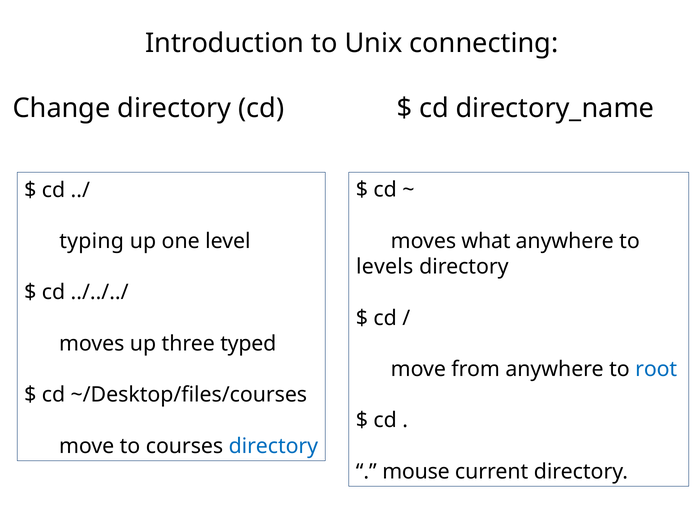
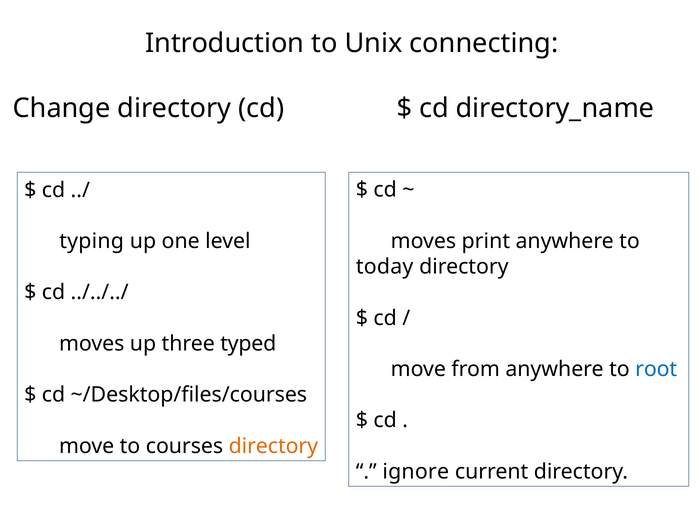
what: what -> print (486, 241)
levels: levels -> today (385, 267)
directory colour: blue -> orange (273, 446)
mouse: mouse -> ignore (416, 471)
